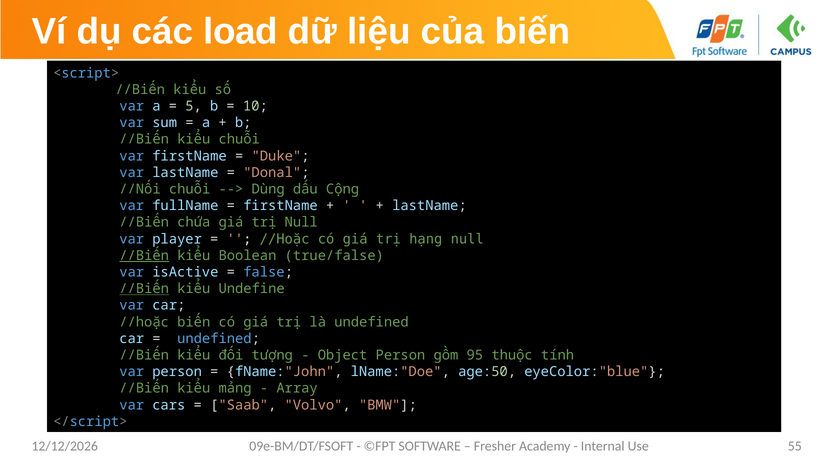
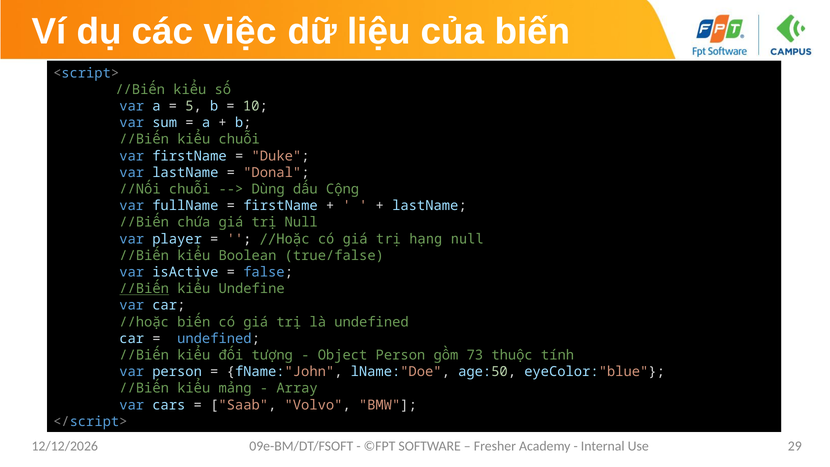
load: load -> việc (240, 32)
//Biến underline: present -> none (144, 256)
95: 95 -> 73 (475, 355)
55: 55 -> 29 (795, 446)
